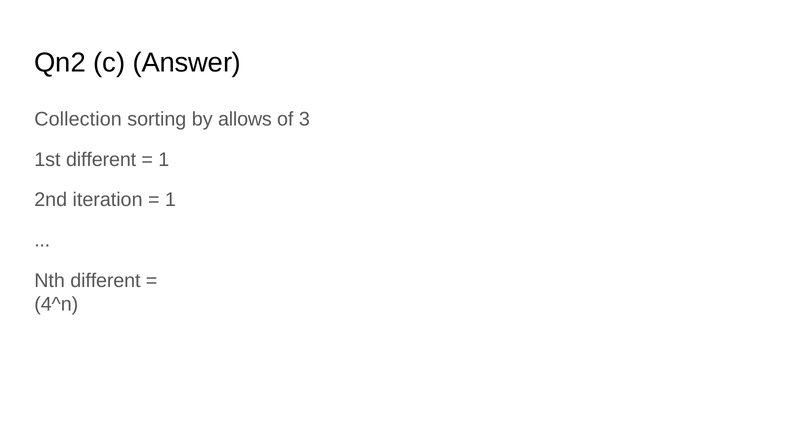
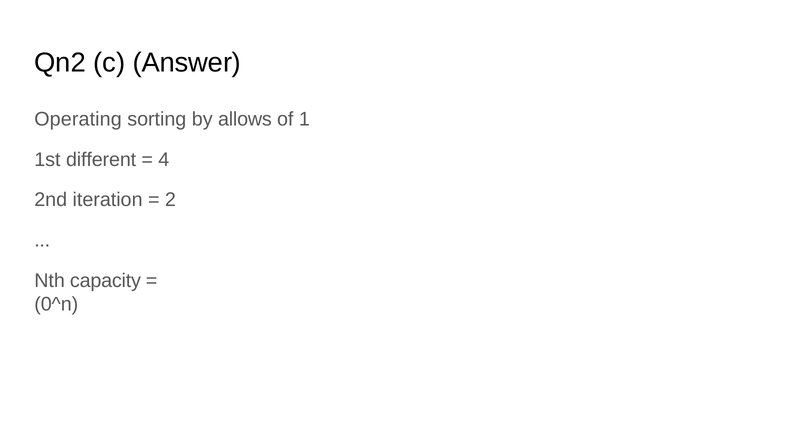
Collection: Collection -> Operating (78, 119)
3: 3 -> 1 (304, 119)
1: 1 -> 4 (164, 159)
1: 1 -> 2 (170, 200)
Nth different: different -> capacity (105, 280)
4^n: 4^n -> 0^n (56, 304)
